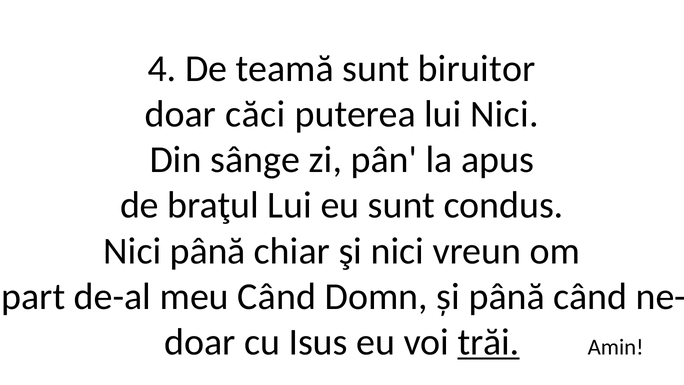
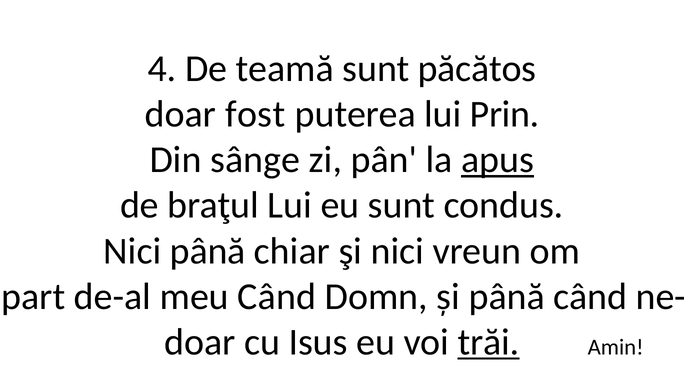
biruitor: biruitor -> păcătos (477, 68)
căci: căci -> fost (255, 114)
lui Nici: Nici -> Prin (505, 114)
apus underline: none -> present (497, 160)
